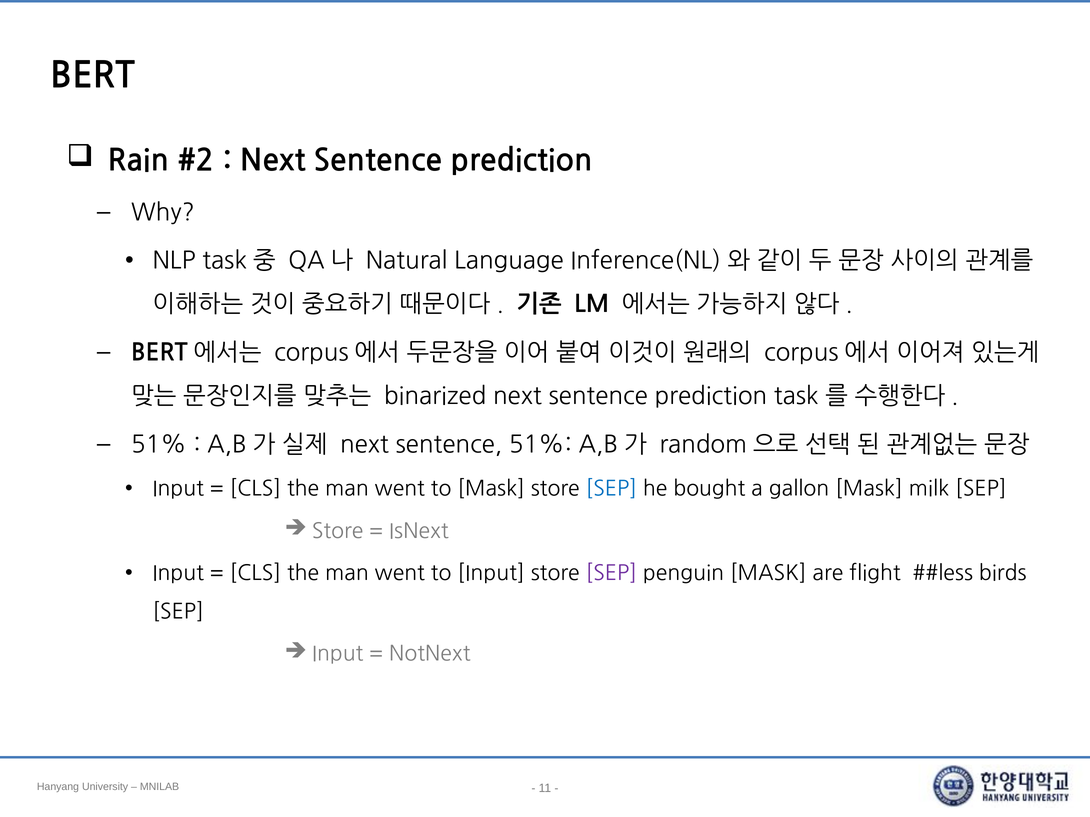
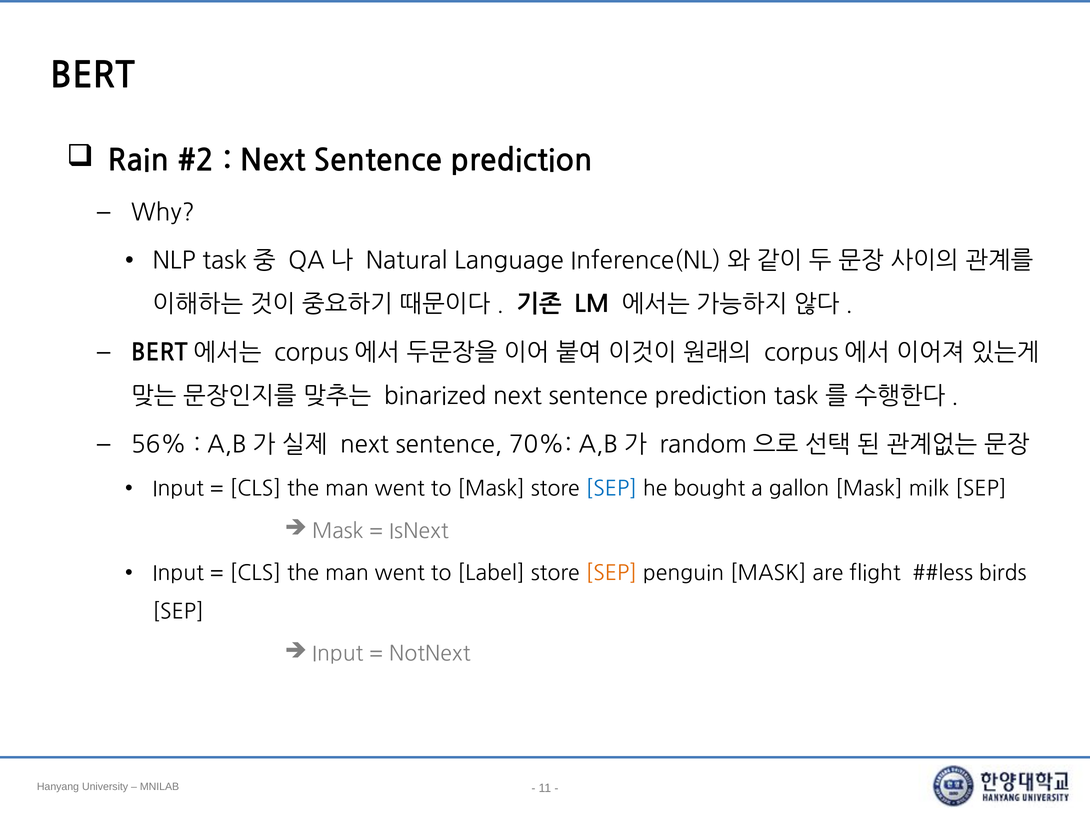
51%: 51% -> 56% (159, 445)
sentence 51%: 51% -> 70% (540, 445)
Store: Store -> Mask (338, 531)
to Input: Input -> Label (491, 574)
SEP colour: purple -> orange (611, 574)
